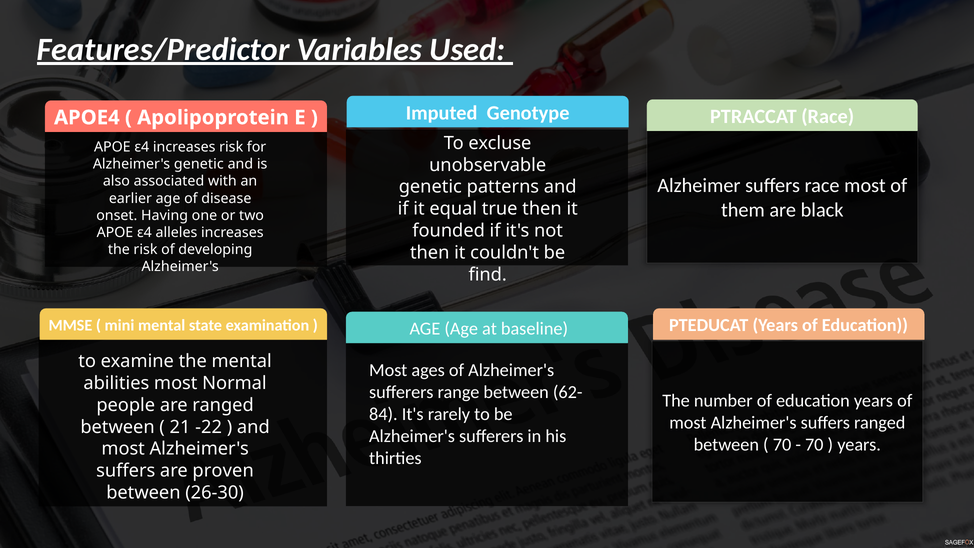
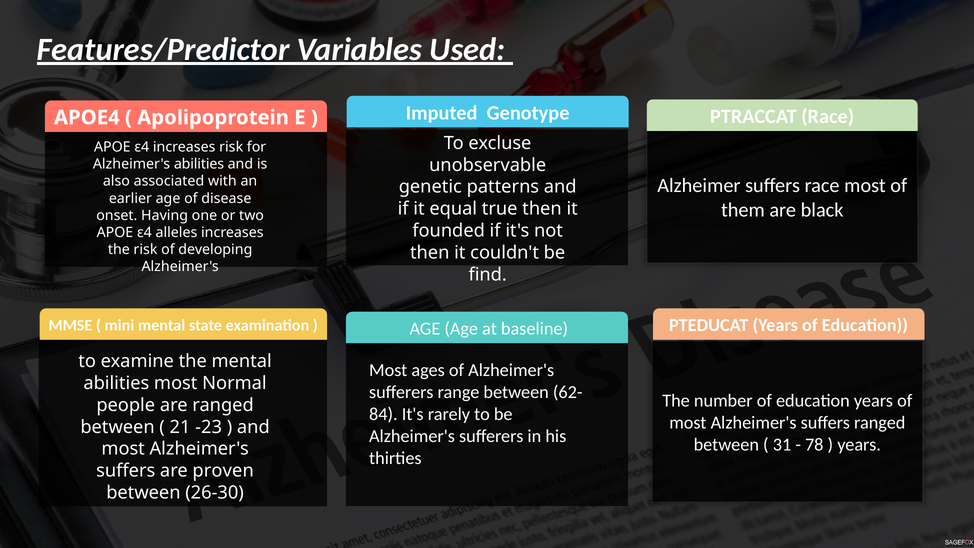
Alzheimer's genetic: genetic -> abilities (199, 164)
-22: -22 -> -23 (209, 427)
70: 70 -> 31 (782, 445)
70: 70 -> 78 (814, 445)
